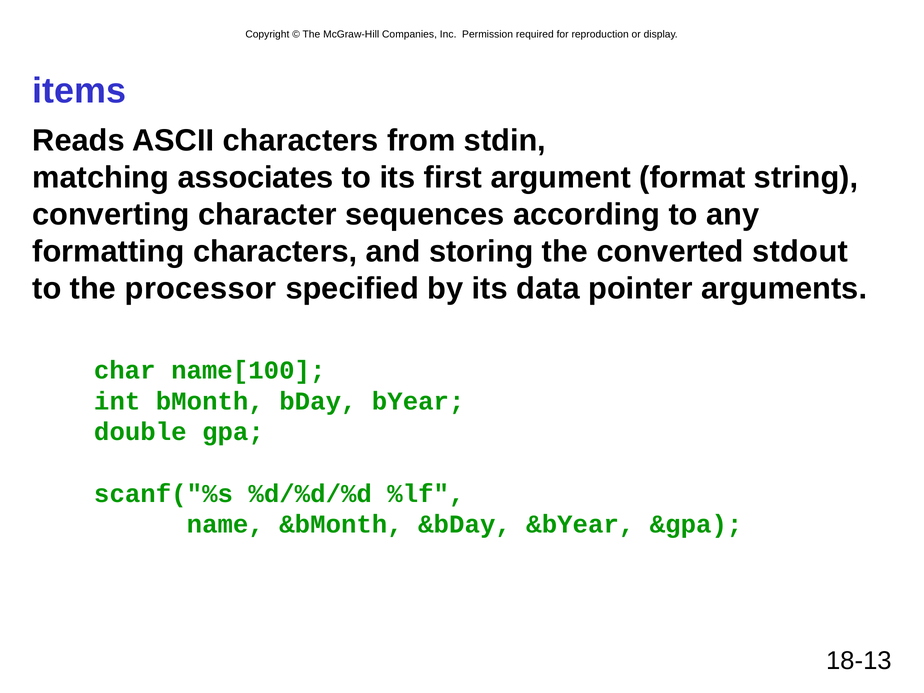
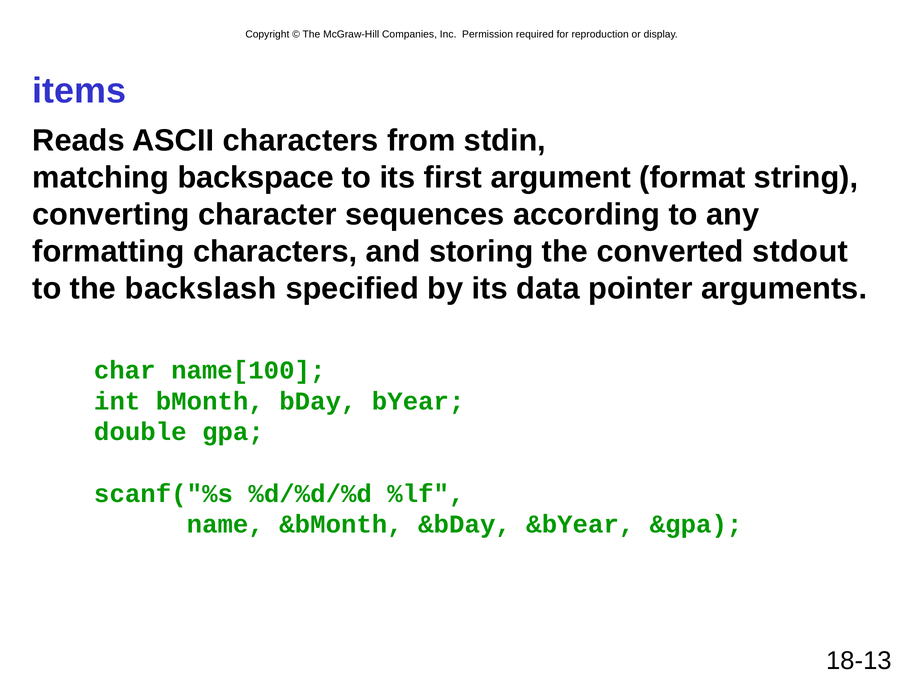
associates: associates -> backspace (256, 178)
processor: processor -> backslash (201, 289)
